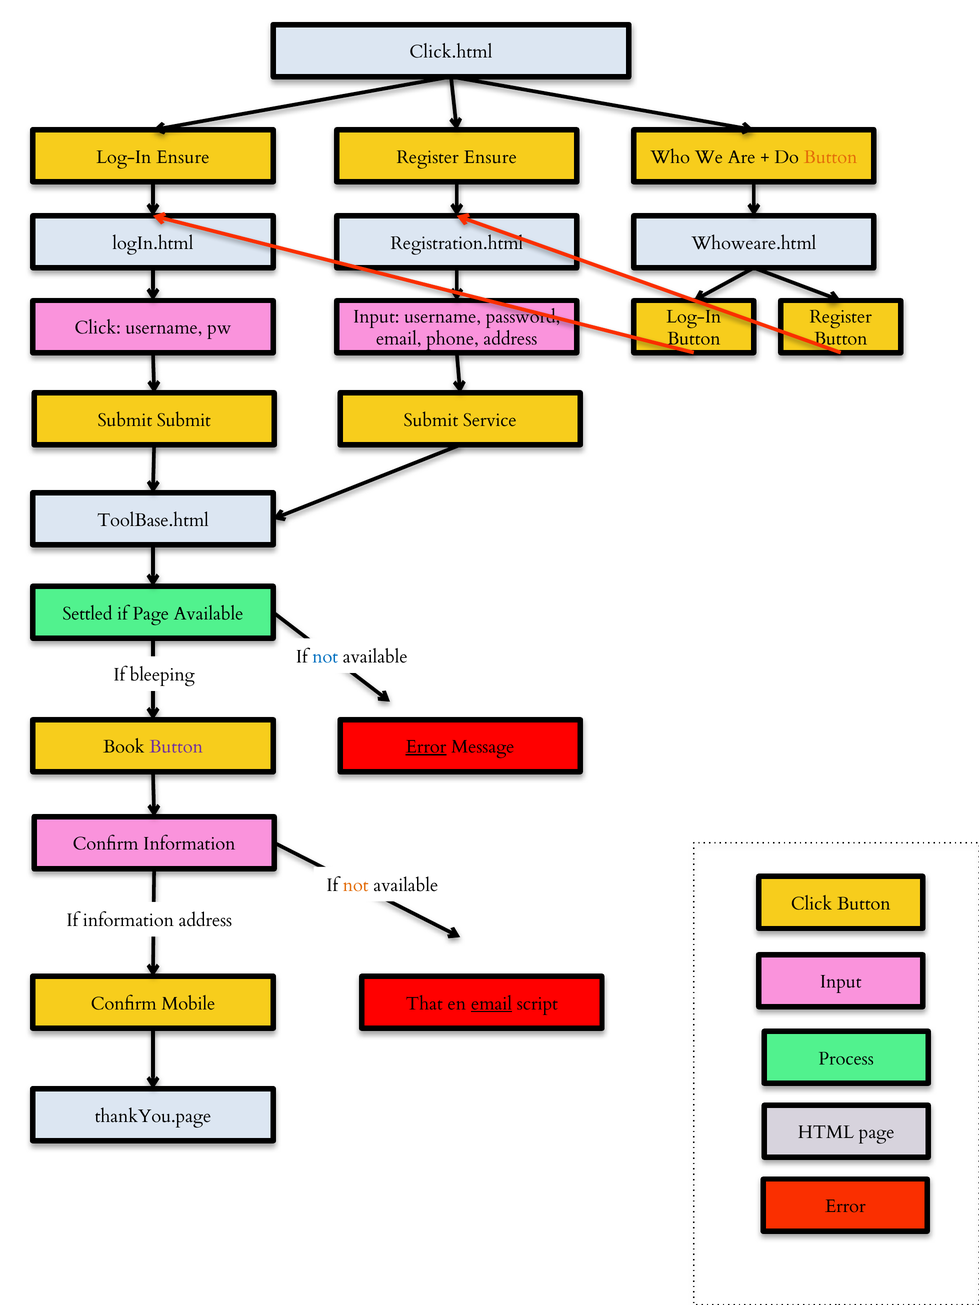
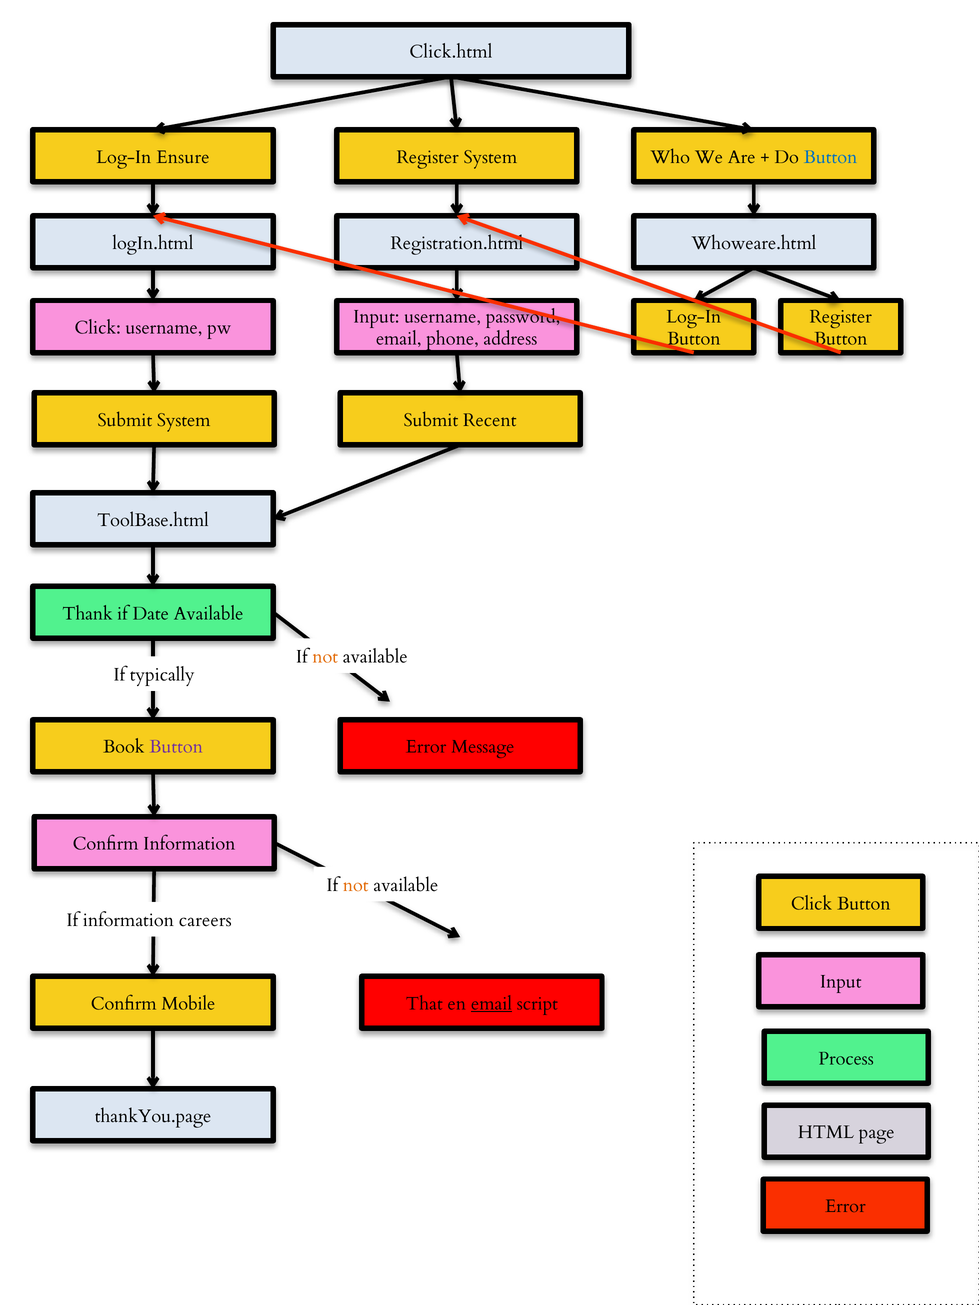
Register Ensure: Ensure -> System (490, 157)
Button colour: orange -> blue (831, 157)
Submit: Submit -> System (184, 420)
Service: Service -> Recent (490, 420)
Settled: Settled -> Thank (87, 614)
if Page: Page -> Date (151, 614)
not colour: blue -> orange (325, 657)
bleeping: bleeping -> typically (162, 675)
Error underline: present -> none (426, 747)
information address: address -> careers (205, 921)
